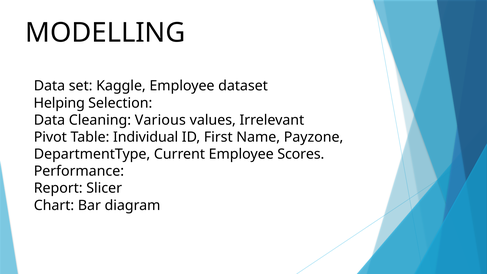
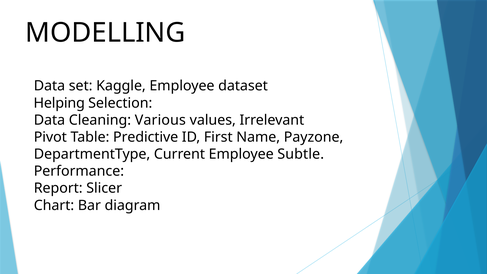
Individual: Individual -> Predictive (146, 137)
Scores: Scores -> Subtle (301, 154)
